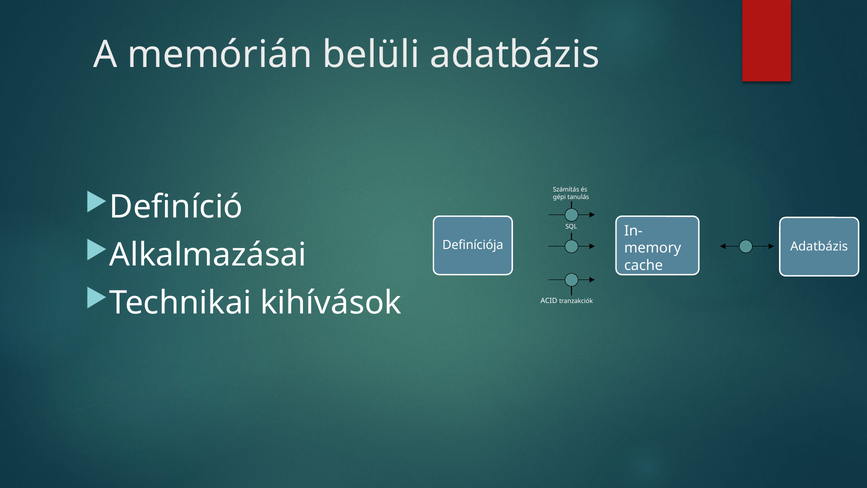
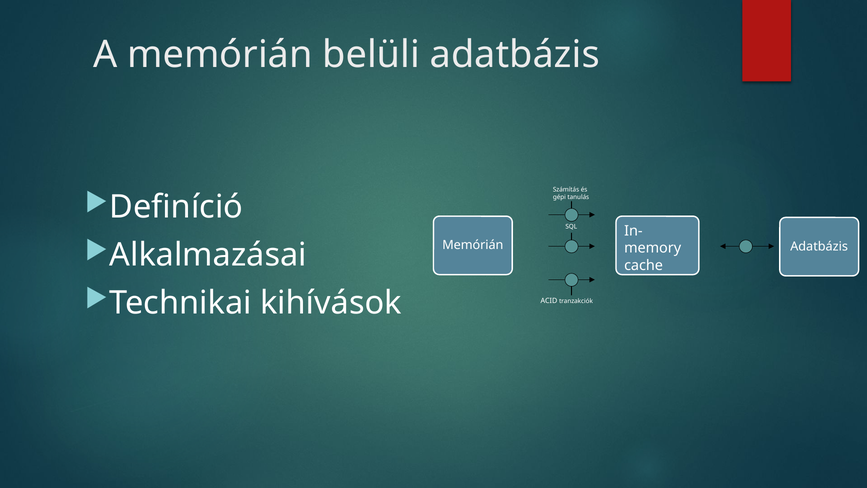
Definíciója: Definíciója -> Memórián (473, 245)
